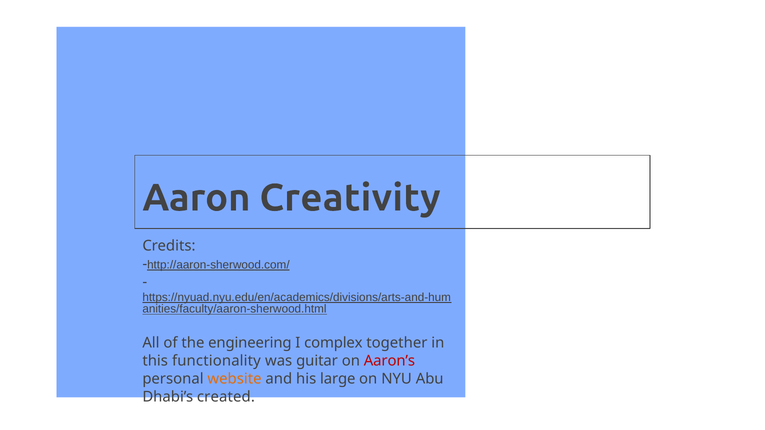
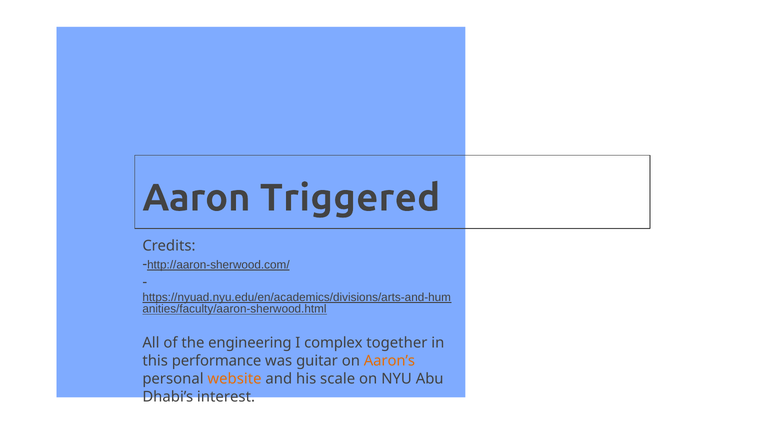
Creativity: Creativity -> Triggered (350, 198)
functionality: functionality -> performance (217, 361)
Aaron’s colour: red -> orange (389, 361)
large: large -> scale (338, 379)
created: created -> interest (226, 397)
